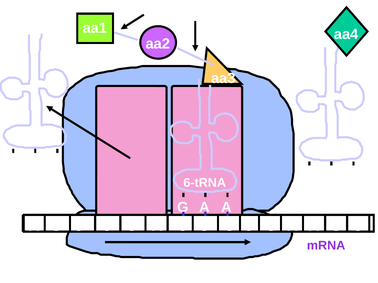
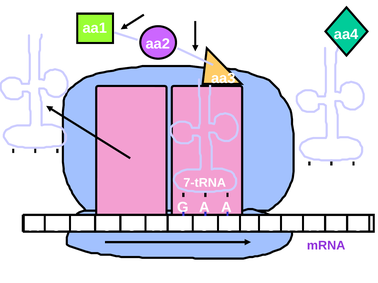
6-tRNA: 6-tRNA -> 7-tRNA (205, 183)
